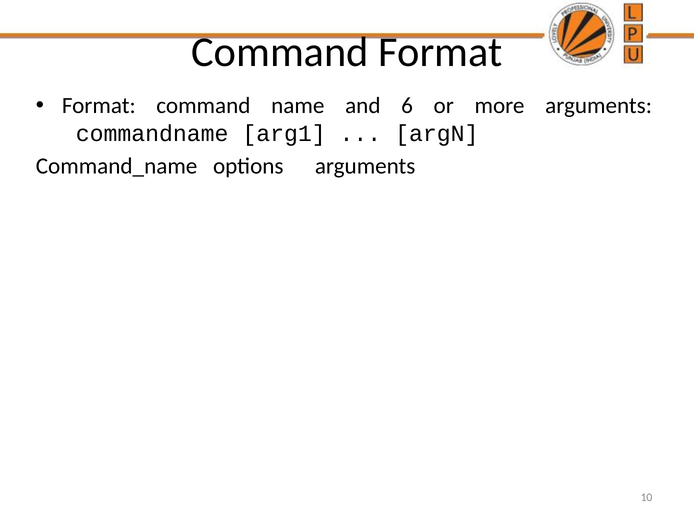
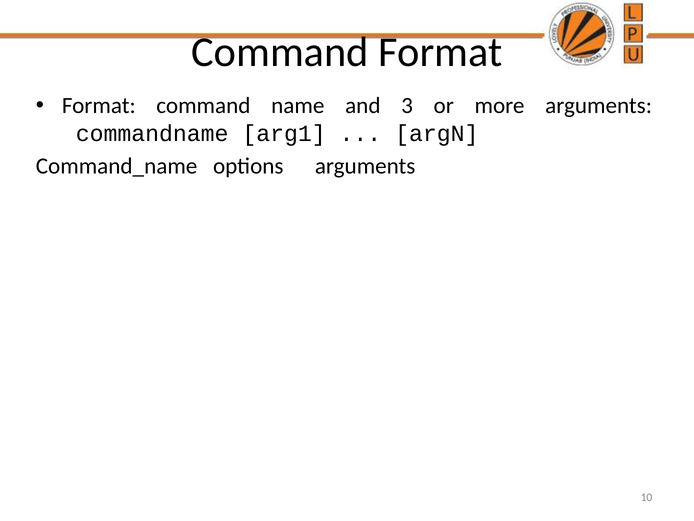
6: 6 -> 3 (407, 106)
